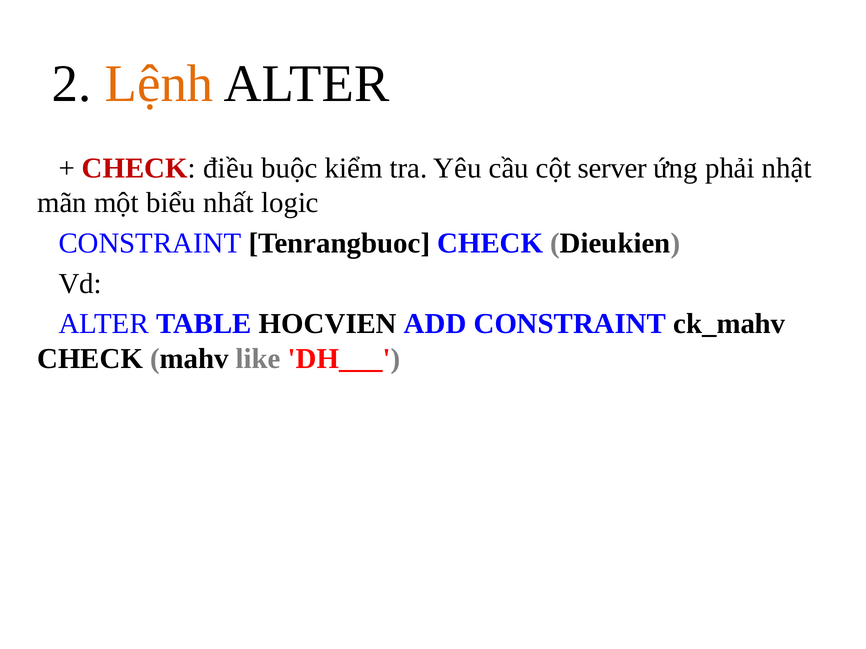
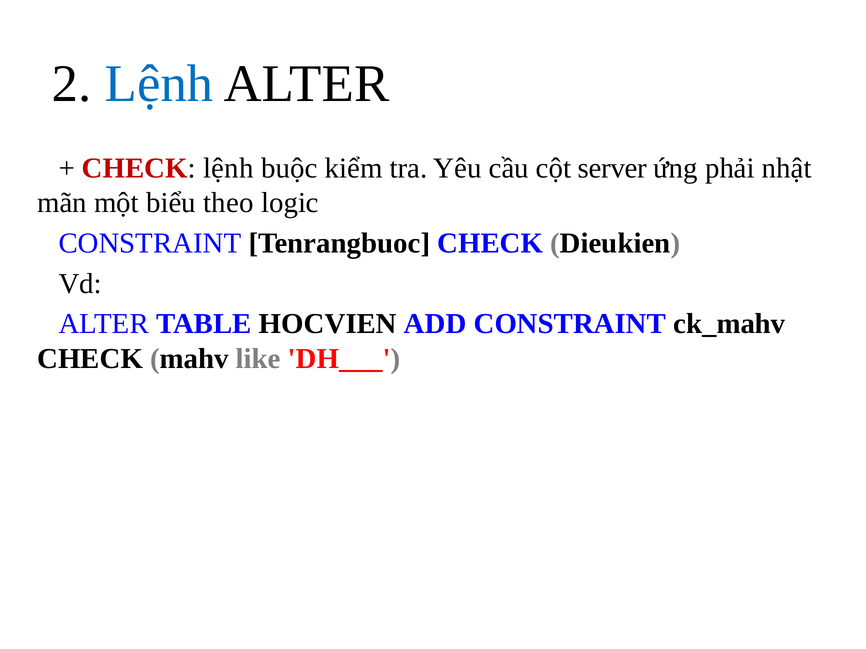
Lệnh colour: orange -> blue (159, 84)
CHECK điều: điều -> lệnh (228, 168)
nhất: nhất -> theo (228, 203)
